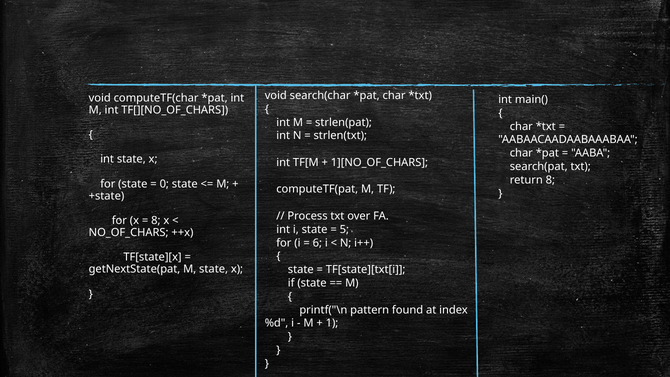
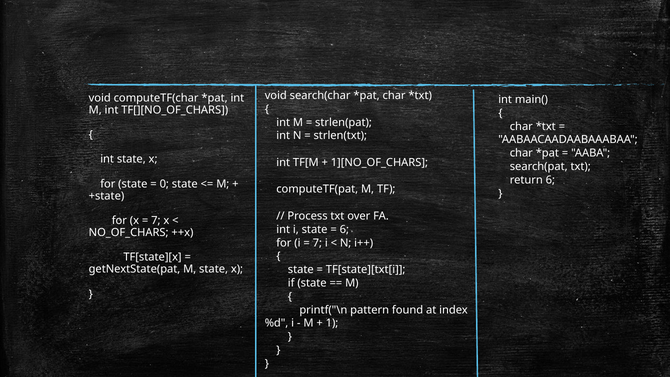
return 8: 8 -> 6 (550, 180)
8: 8 -> 7 (156, 221)
5: 5 -> 6 (344, 229)
6: 6 -> 7 (317, 243)
